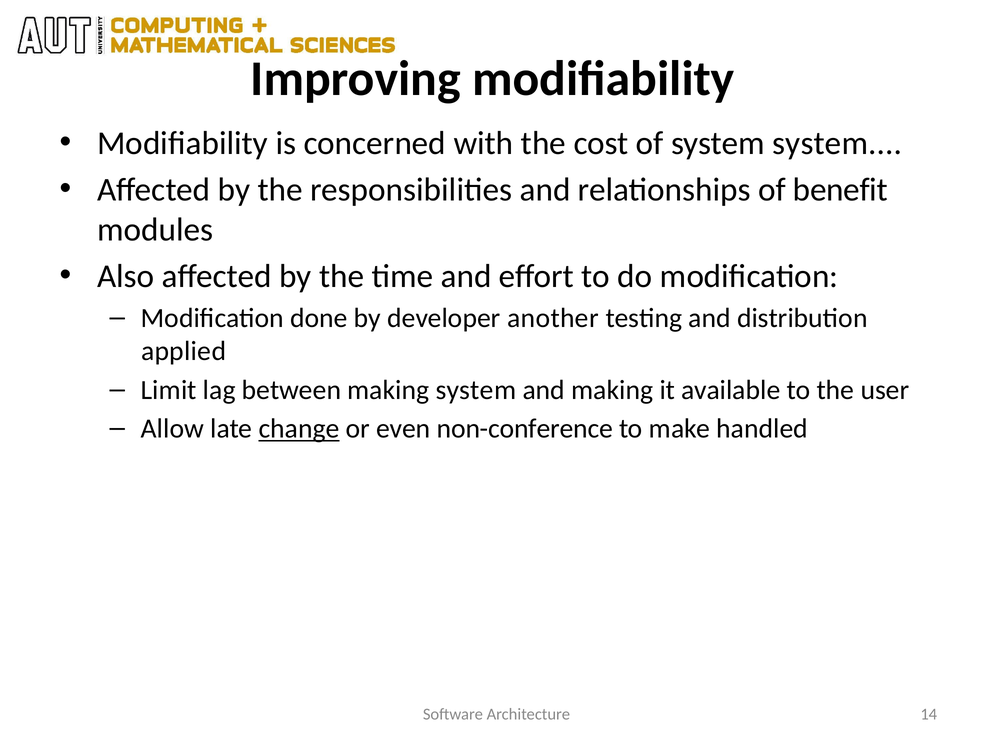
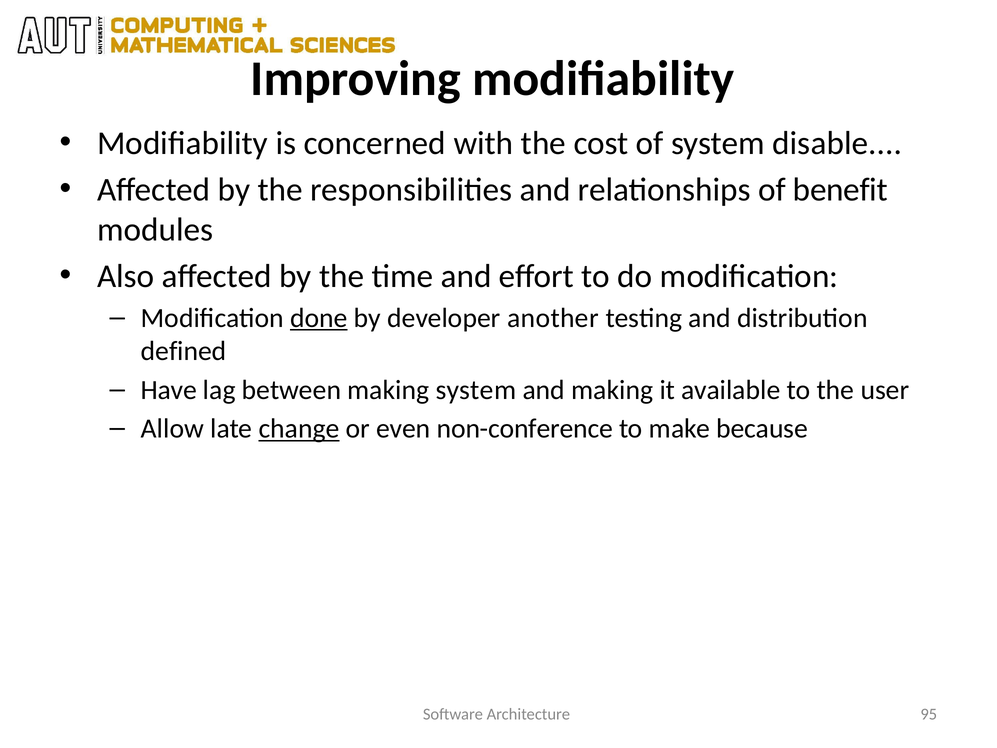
system system: system -> disable (837, 143)
done underline: none -> present (319, 318)
applied: applied -> defined (184, 351)
Limit: Limit -> Have (169, 390)
handled: handled -> because (762, 429)
14: 14 -> 95 (929, 714)
